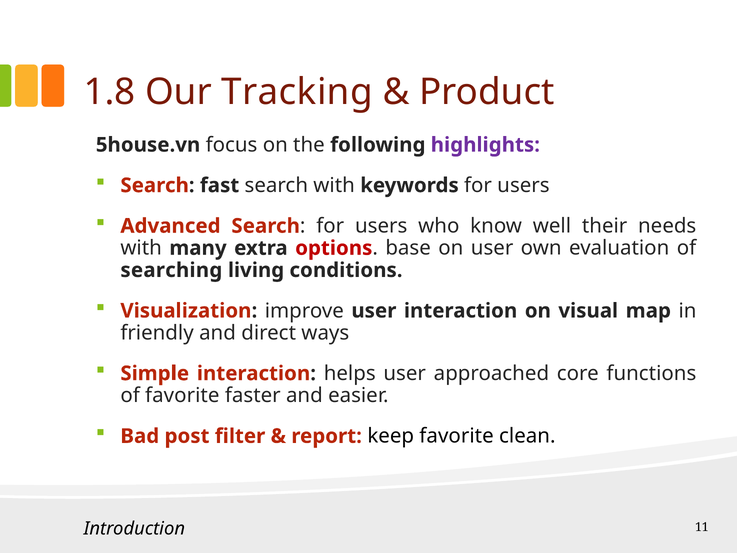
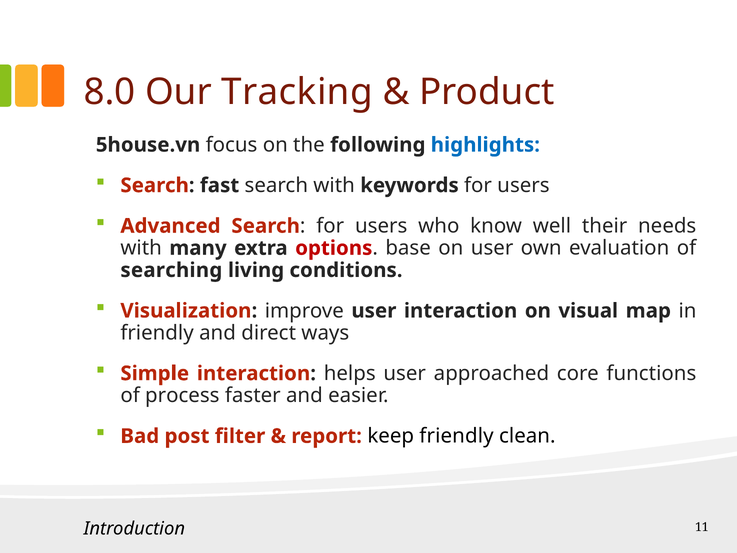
1.8: 1.8 -> 8.0 (110, 92)
highlights colour: purple -> blue (485, 145)
of favorite: favorite -> process (182, 395)
keep favorite: favorite -> friendly (457, 436)
